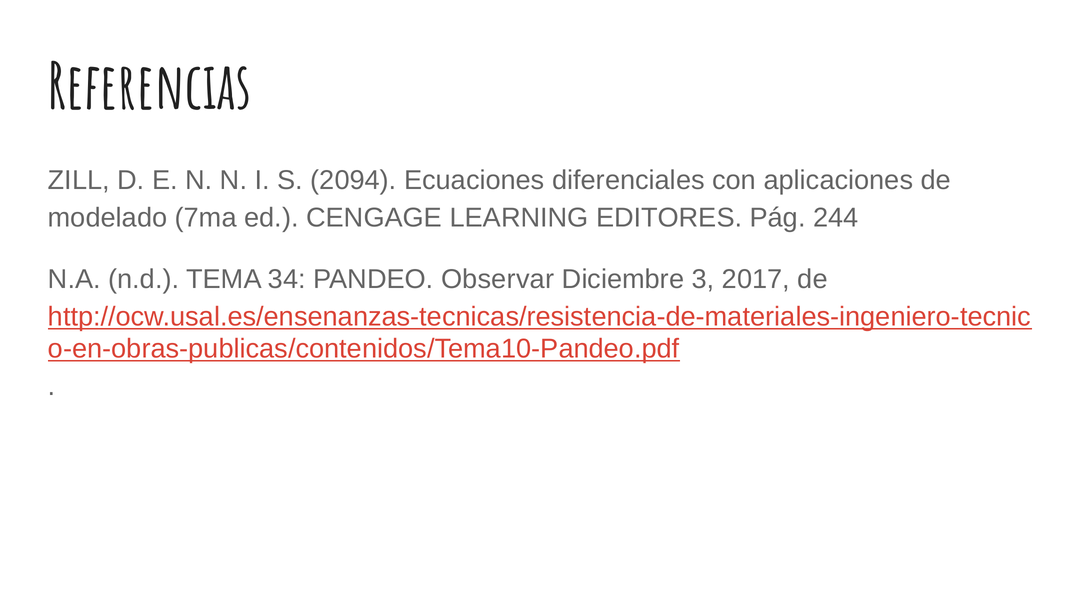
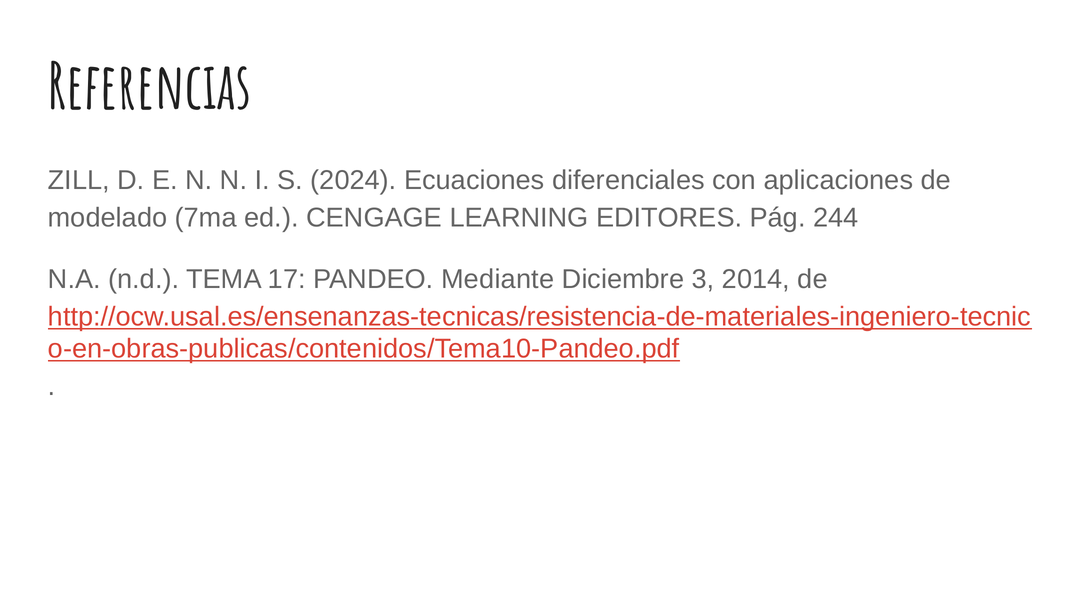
2094: 2094 -> 2024 (353, 180)
34: 34 -> 17 (287, 279)
Observar: Observar -> Mediante (498, 279)
2017: 2017 -> 2014 (756, 279)
